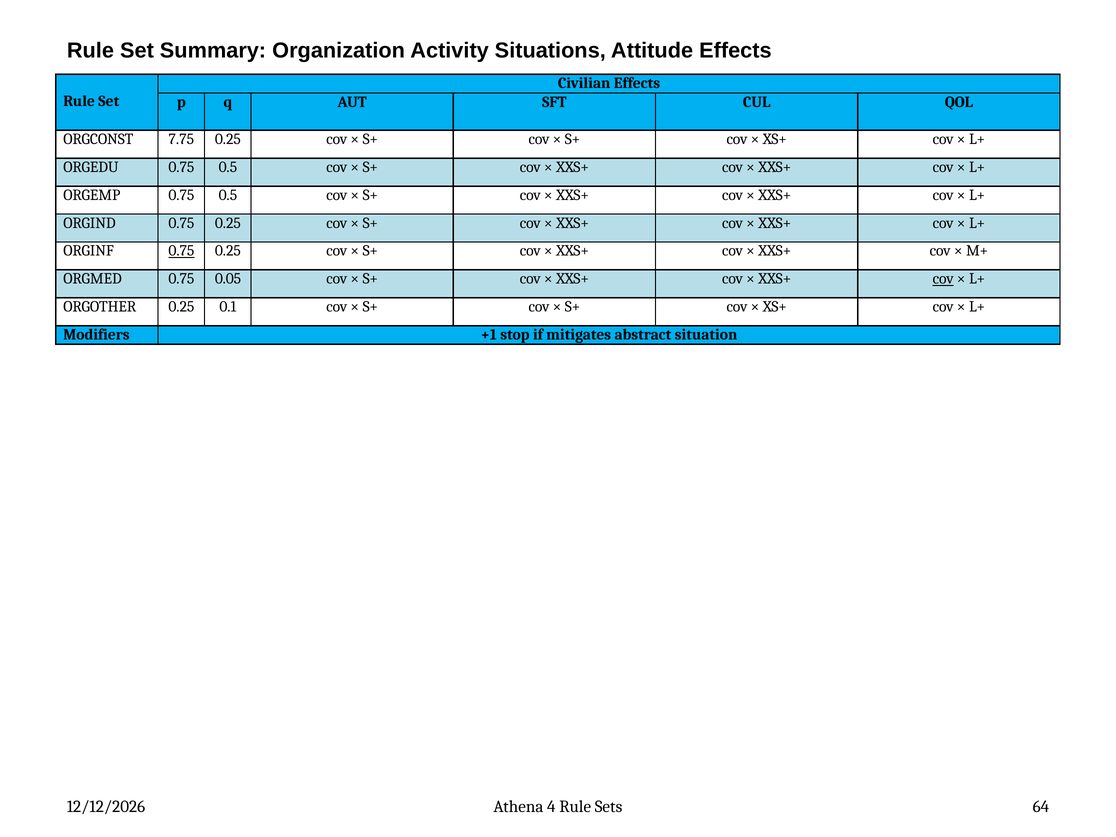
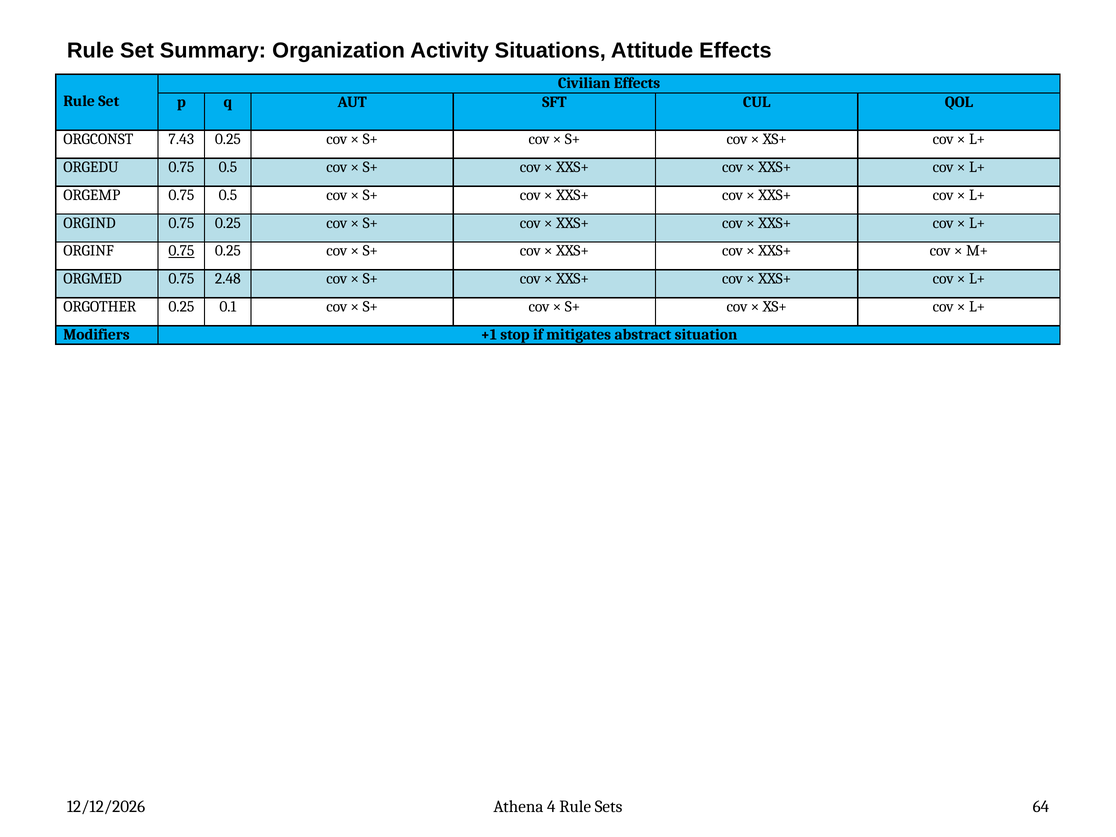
7.75: 7.75 -> 7.43 (181, 139)
0.05: 0.05 -> 2.48 (228, 279)
cov underline: present -> none (943, 279)
